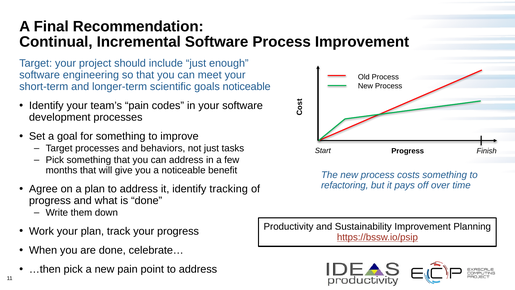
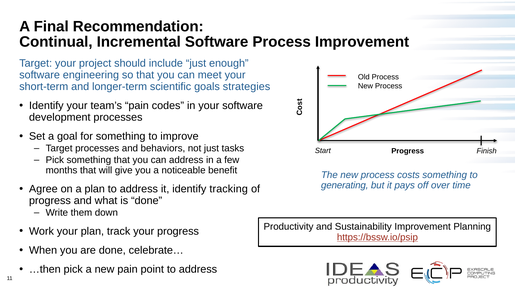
goals noticeable: noticeable -> strategies (247, 86)
refactoring: refactoring -> generating (345, 185)
